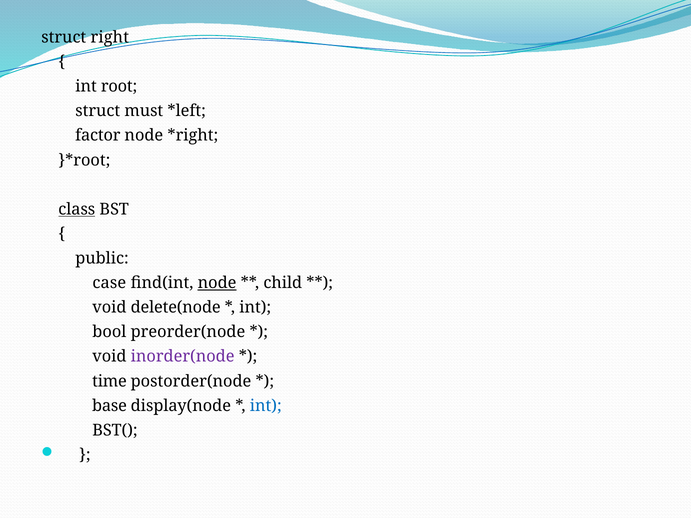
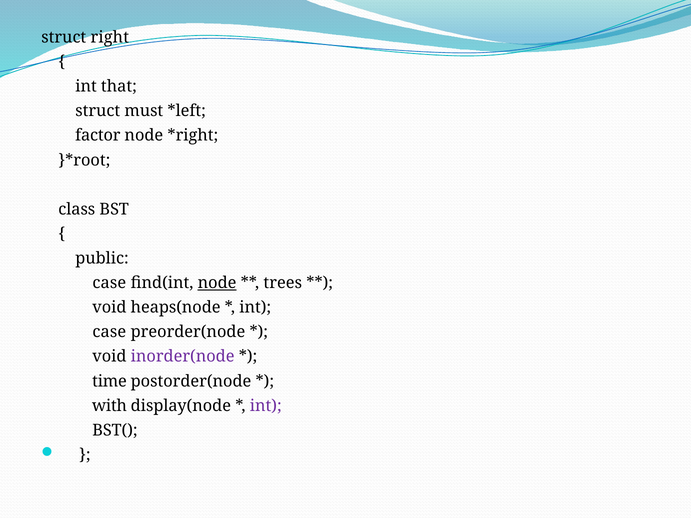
root: root -> that (119, 87)
class underline: present -> none (77, 209)
child: child -> trees (283, 283)
delete(node: delete(node -> heaps(node (176, 308)
bool: bool -> case (109, 332)
base: base -> with (109, 406)
int colour: blue -> purple (266, 406)
